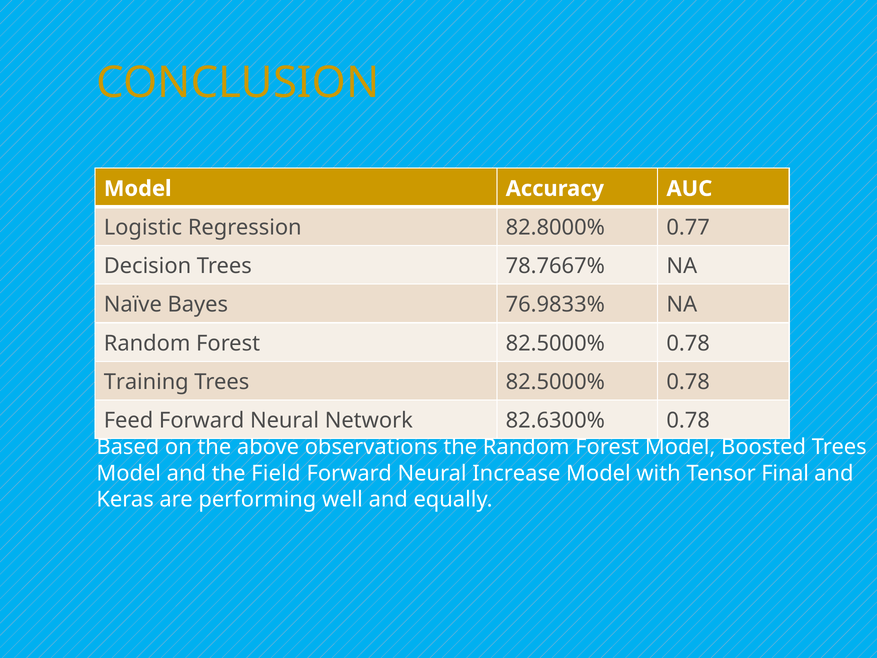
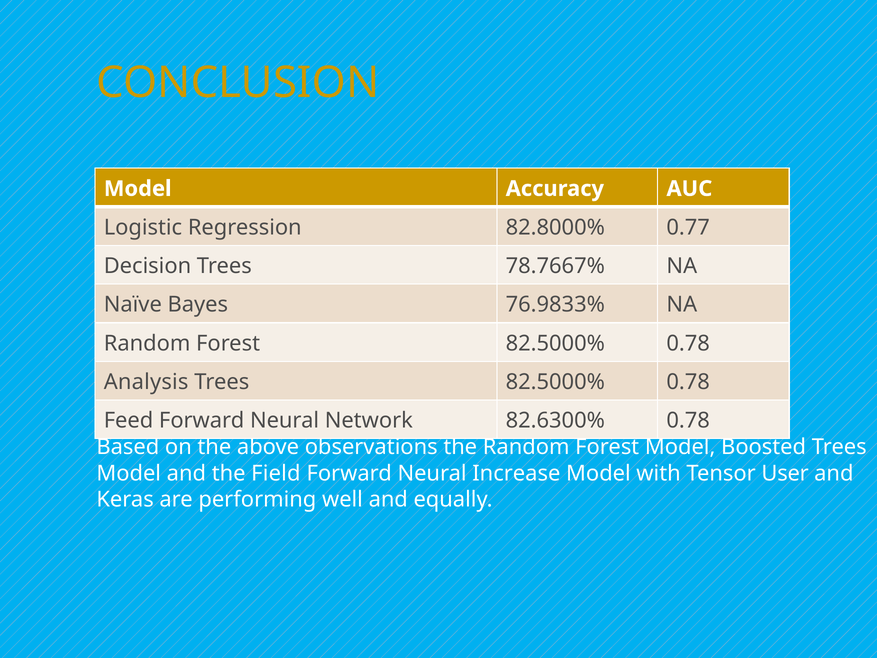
Training: Training -> Analysis (146, 382)
Final: Final -> User (785, 473)
